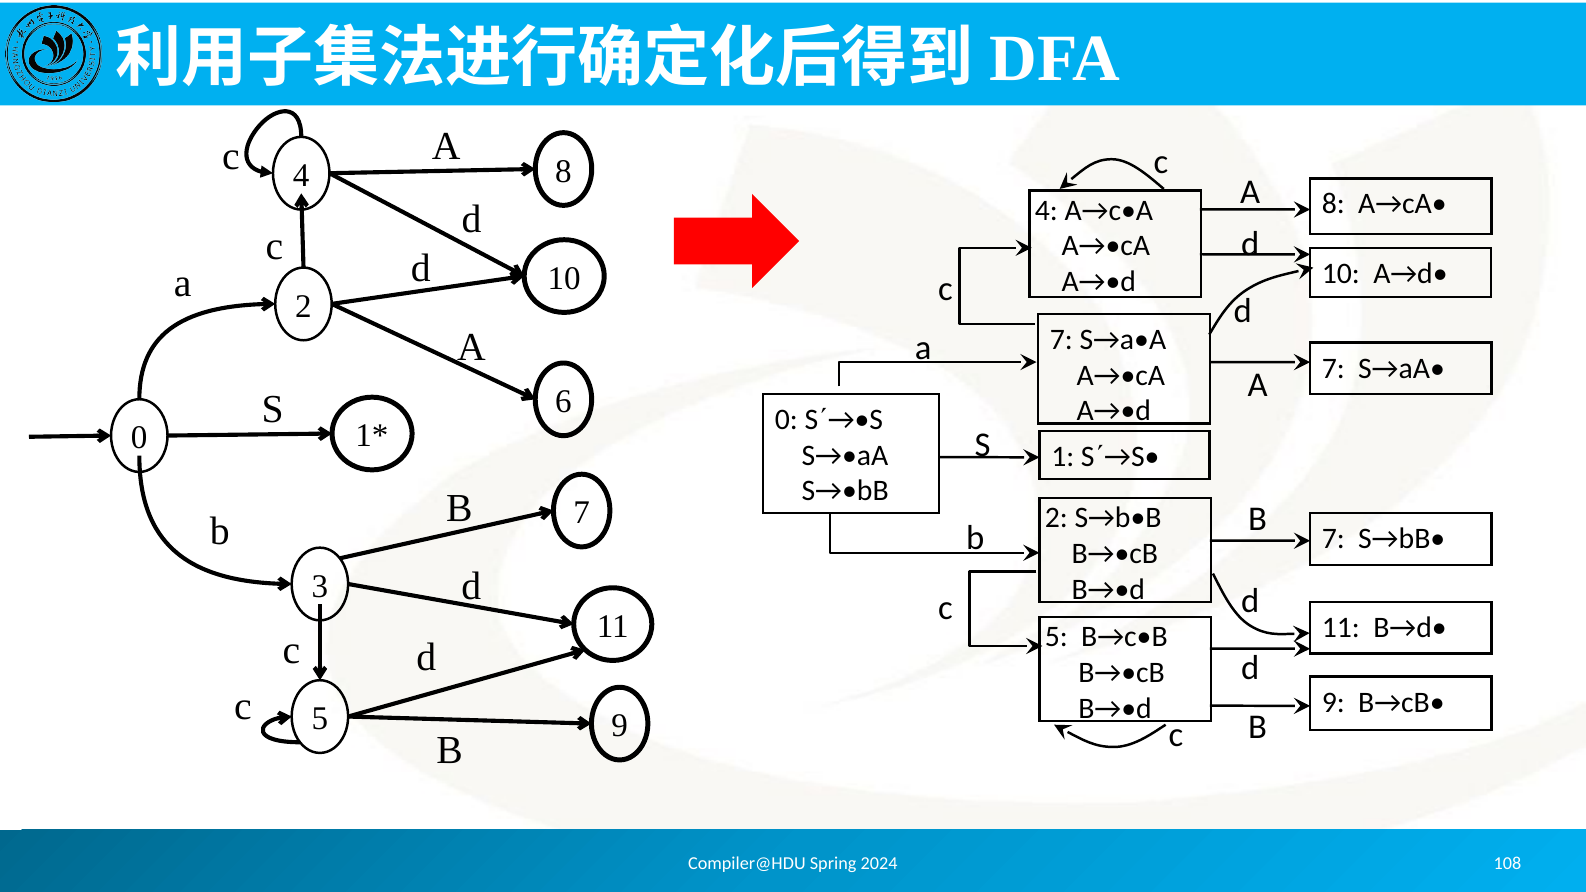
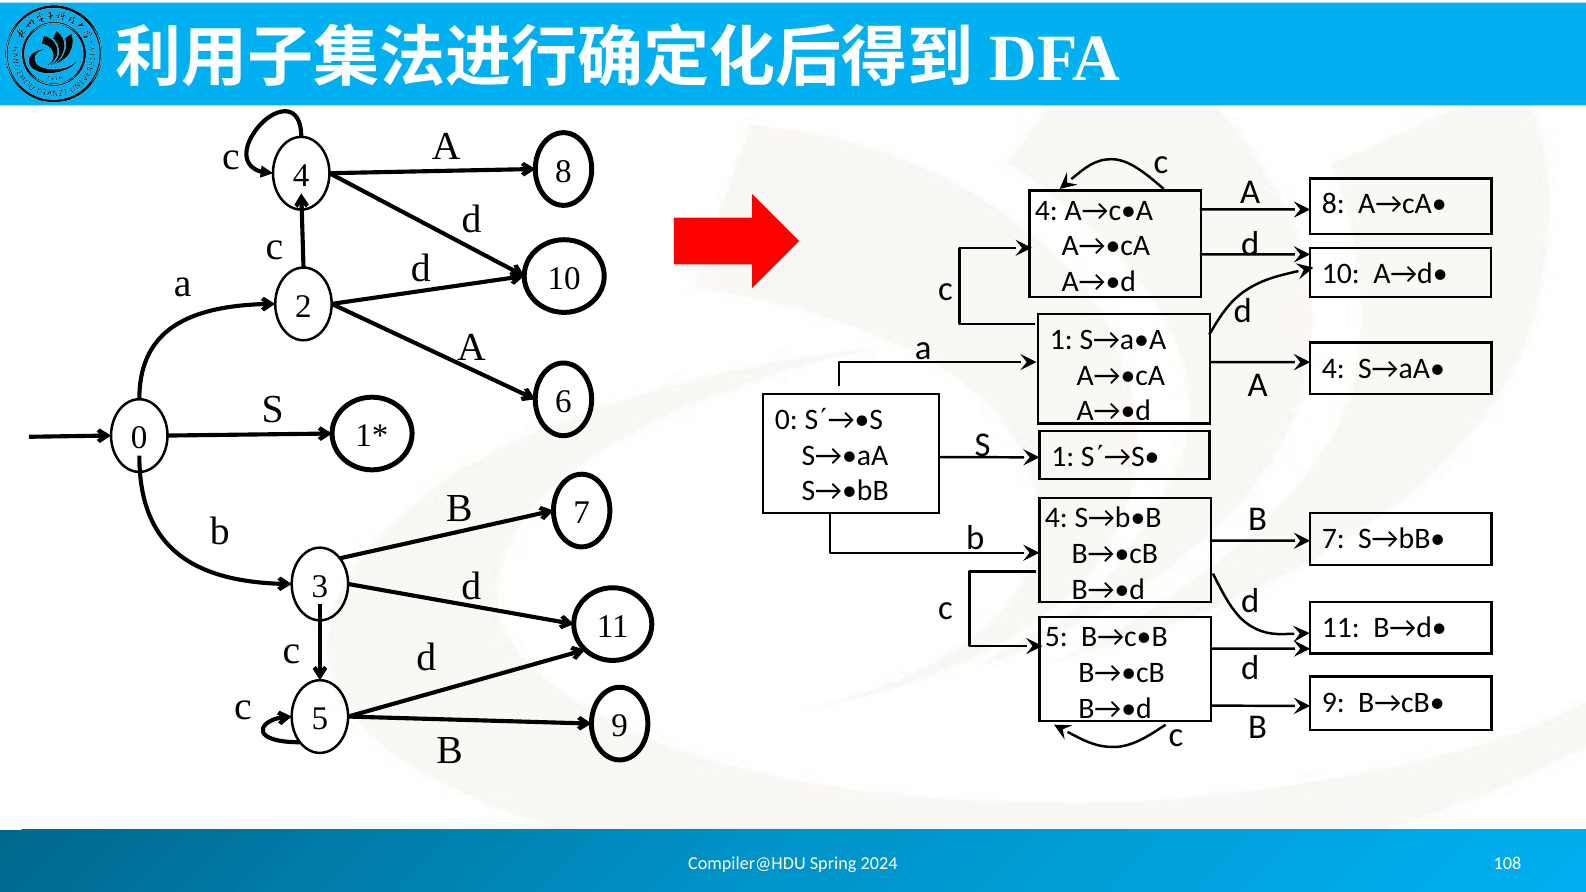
7: 7 -> 1 (1061, 340)
7: 7 -> 4 (1333, 368)
2: 2 -> 4 (1056, 518)
